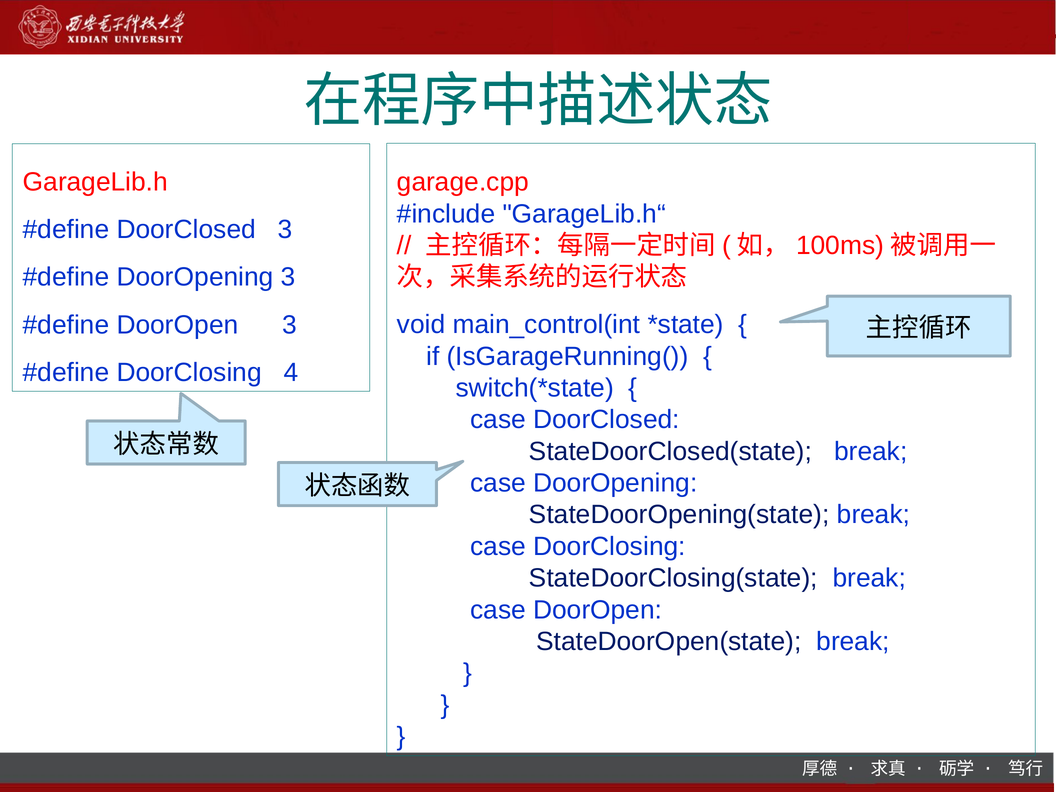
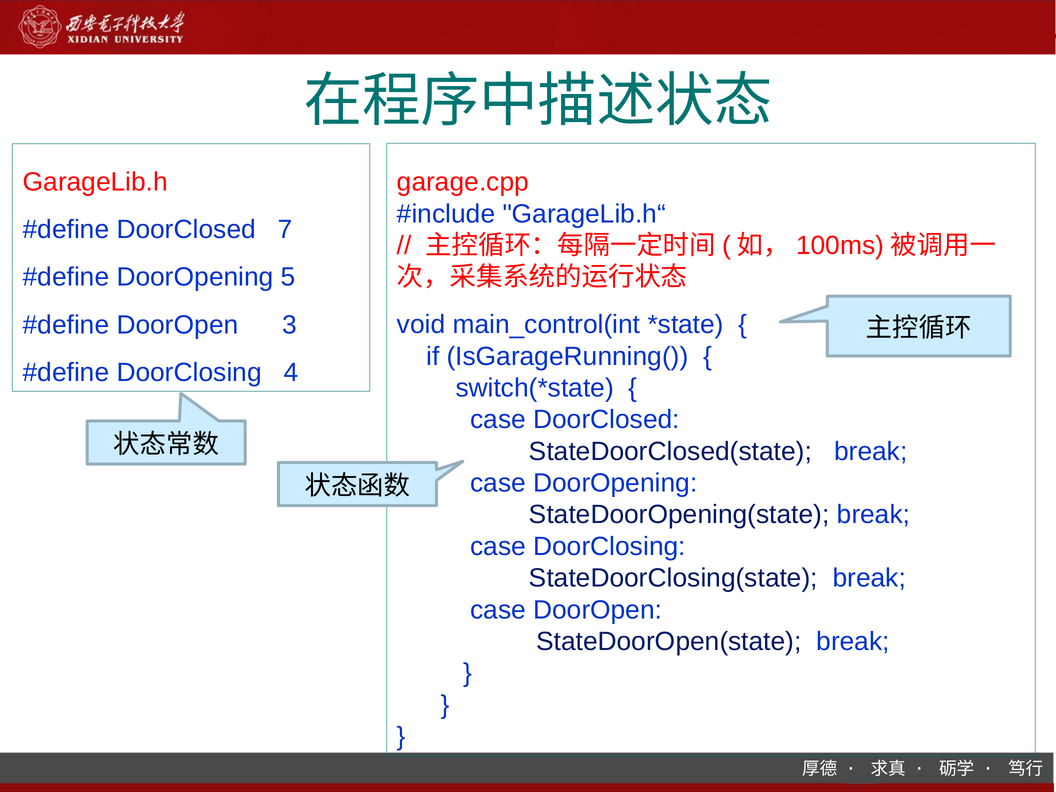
DoorClosed 3: 3 -> 7 (285, 230)
DoorOpening 3: 3 -> 5 (288, 277)
